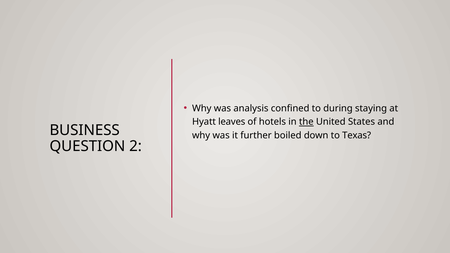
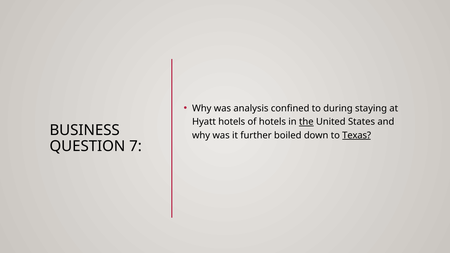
Hyatt leaves: leaves -> hotels (232, 122)
Texas underline: none -> present (357, 135)
2: 2 -> 7 (136, 146)
